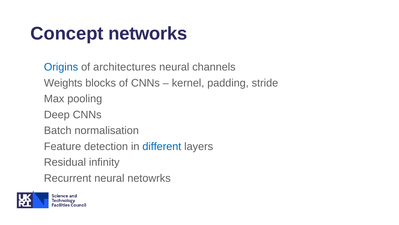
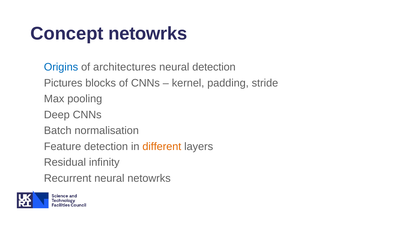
Concept networks: networks -> netowrks (148, 34)
neural channels: channels -> detection (214, 67)
Weights: Weights -> Pictures (63, 83)
different colour: blue -> orange (162, 146)
